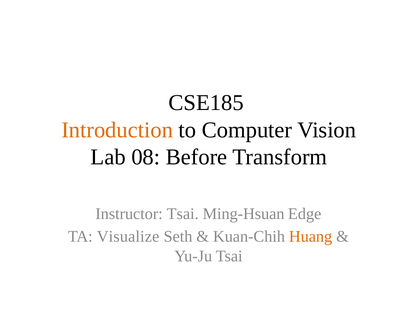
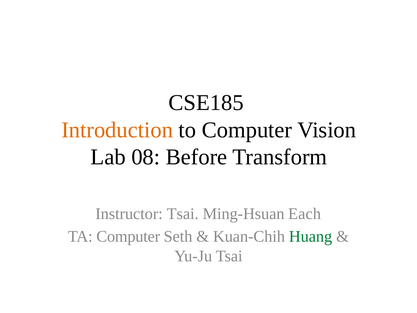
Edge: Edge -> Each (305, 214)
TA Visualize: Visualize -> Computer (128, 236)
Huang colour: orange -> green (311, 236)
